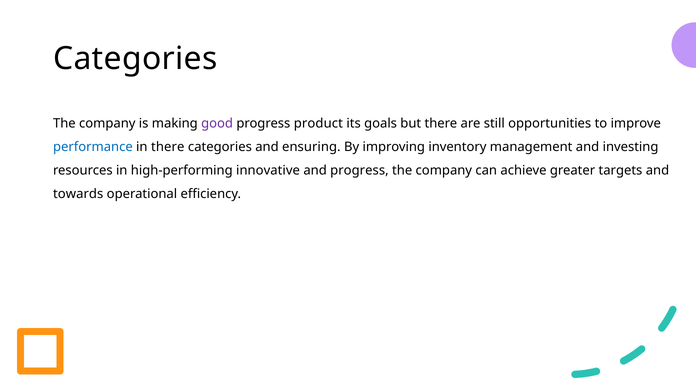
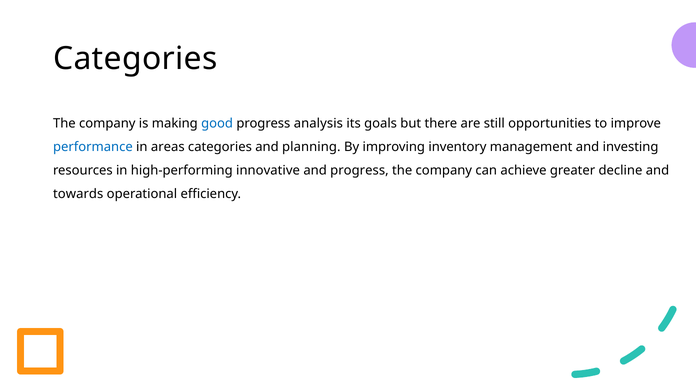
good colour: purple -> blue (217, 123)
product: product -> analysis (318, 123)
in there: there -> areas (168, 147)
ensuring: ensuring -> planning (311, 147)
targets: targets -> decline (620, 170)
